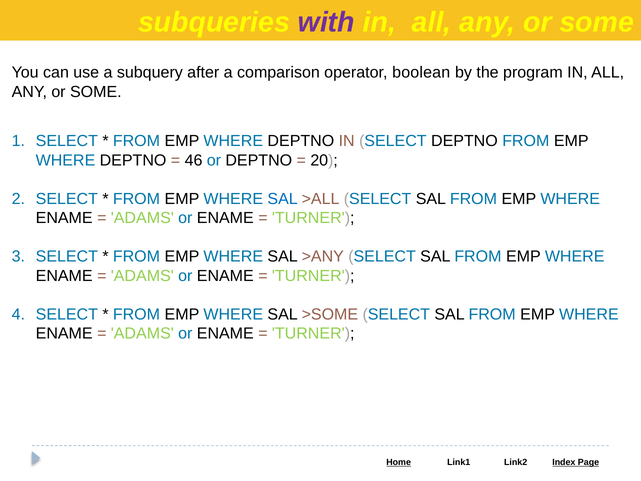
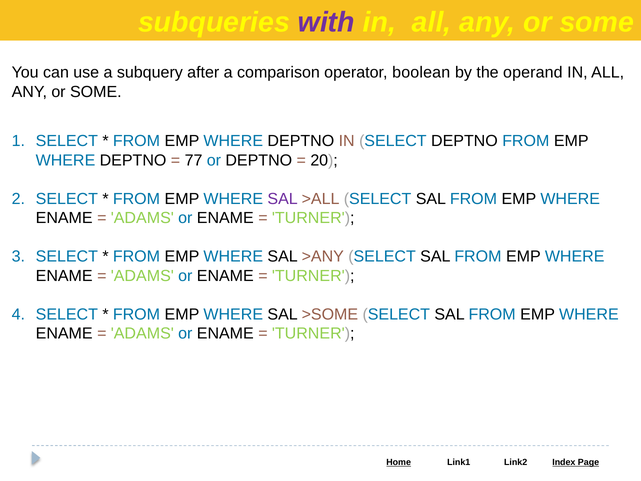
program: program -> operand (533, 73)
46: 46 -> 77 (194, 160)
SAL colour: blue -> purple (283, 199)
